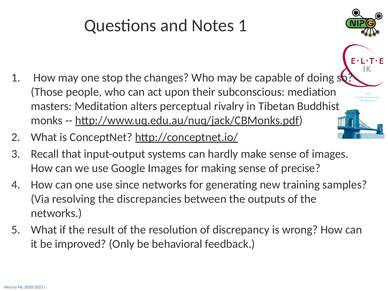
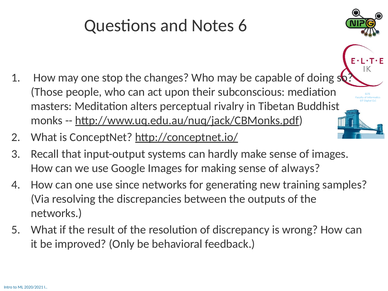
Notes 1: 1 -> 6 (243, 25)
precise: precise -> always (301, 168)
